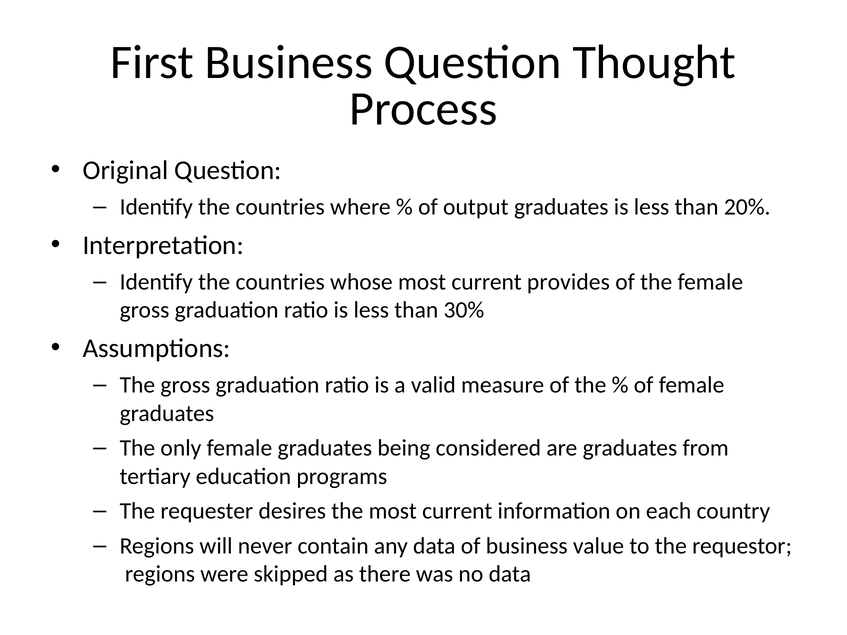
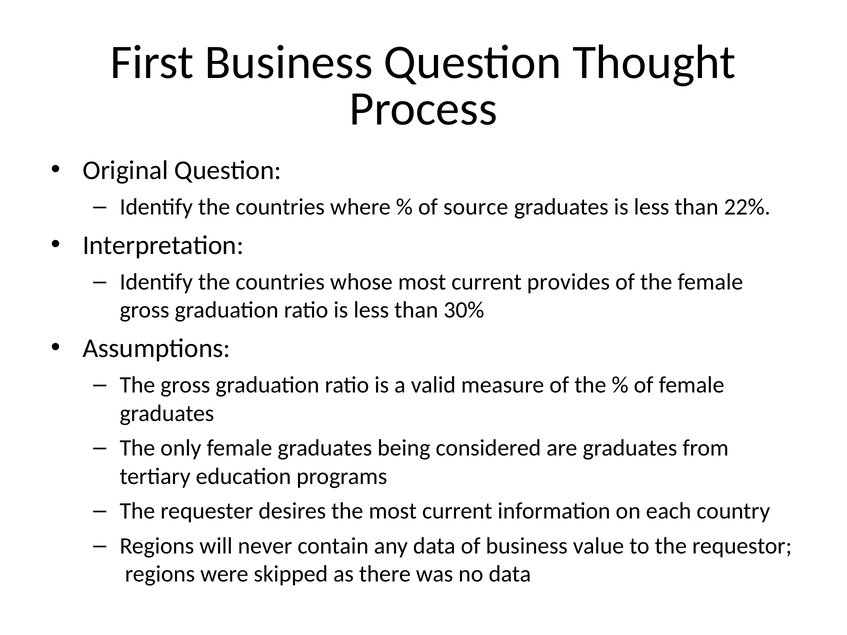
output: output -> source (476, 207)
20%: 20% -> 22% (747, 207)
